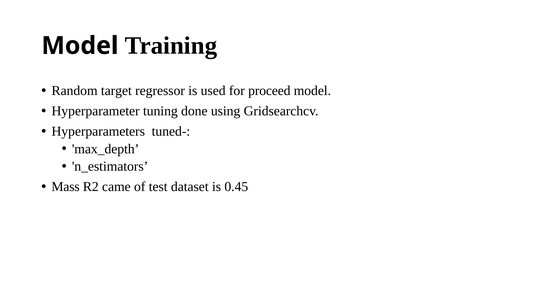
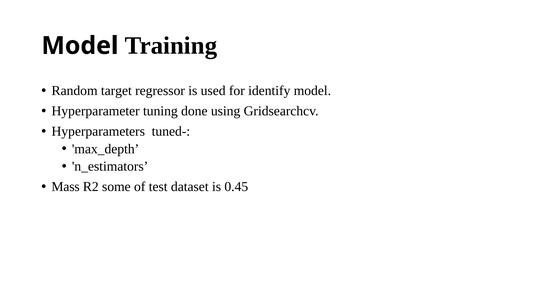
proceed: proceed -> identify (269, 91)
came: came -> some (116, 186)
